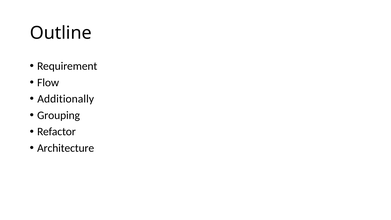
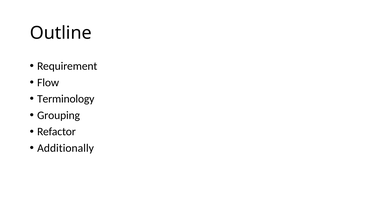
Additionally: Additionally -> Terminology (66, 99)
Architecture: Architecture -> Additionally (66, 148)
